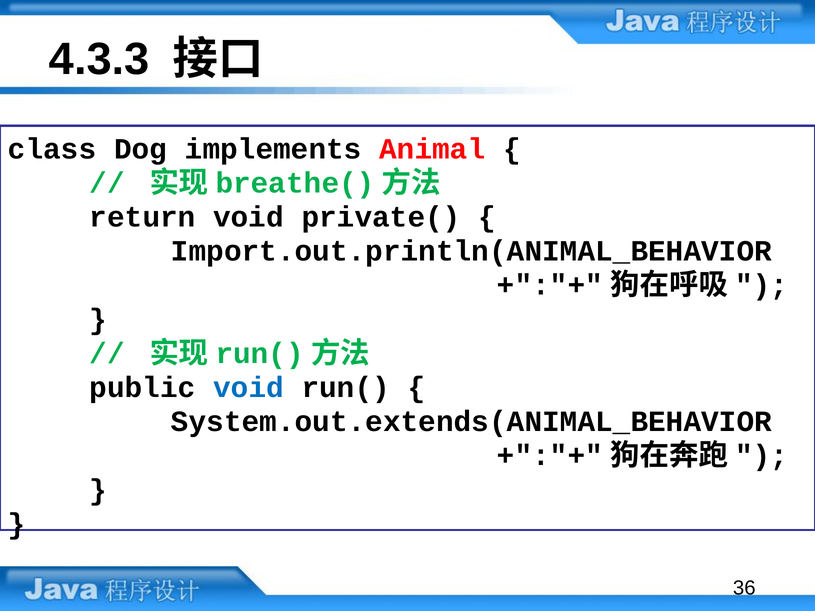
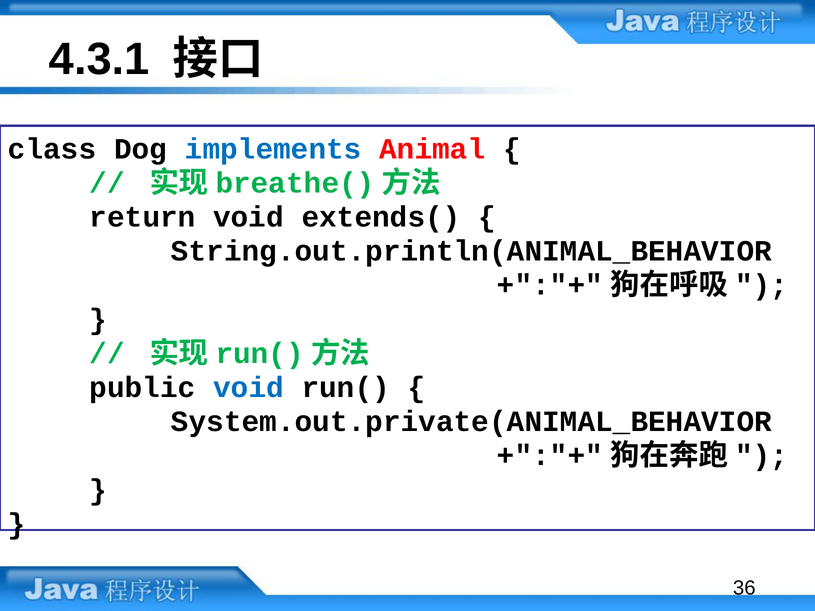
4.3.3: 4.3.3 -> 4.3.1 (99, 59)
implements colour: black -> blue (273, 149)
private(: private( -> extends( (381, 217)
Import.out.println(ANIMAL_BEHAVIOR: Import.out.println(ANIMAL_BEHAVIOR -> String.out.println(ANIMAL_BEHAVIOR (471, 251)
System.out.extends(ANIMAL_BEHAVIOR: System.out.extends(ANIMAL_BEHAVIOR -> System.out.private(ANIMAL_BEHAVIOR (471, 422)
